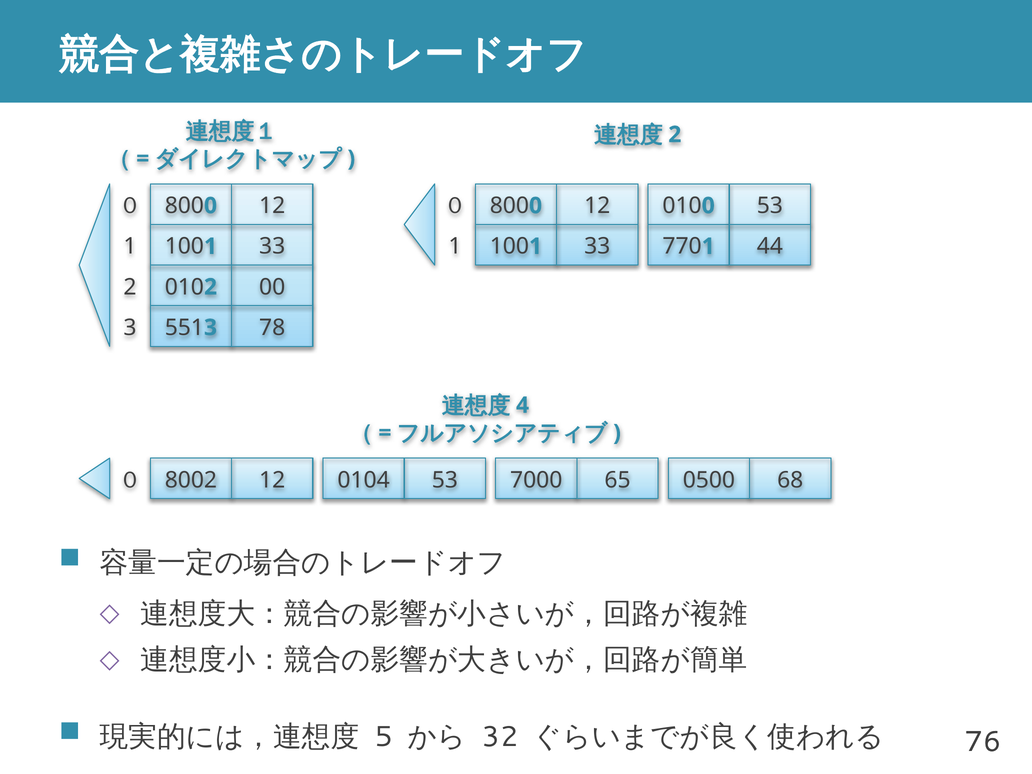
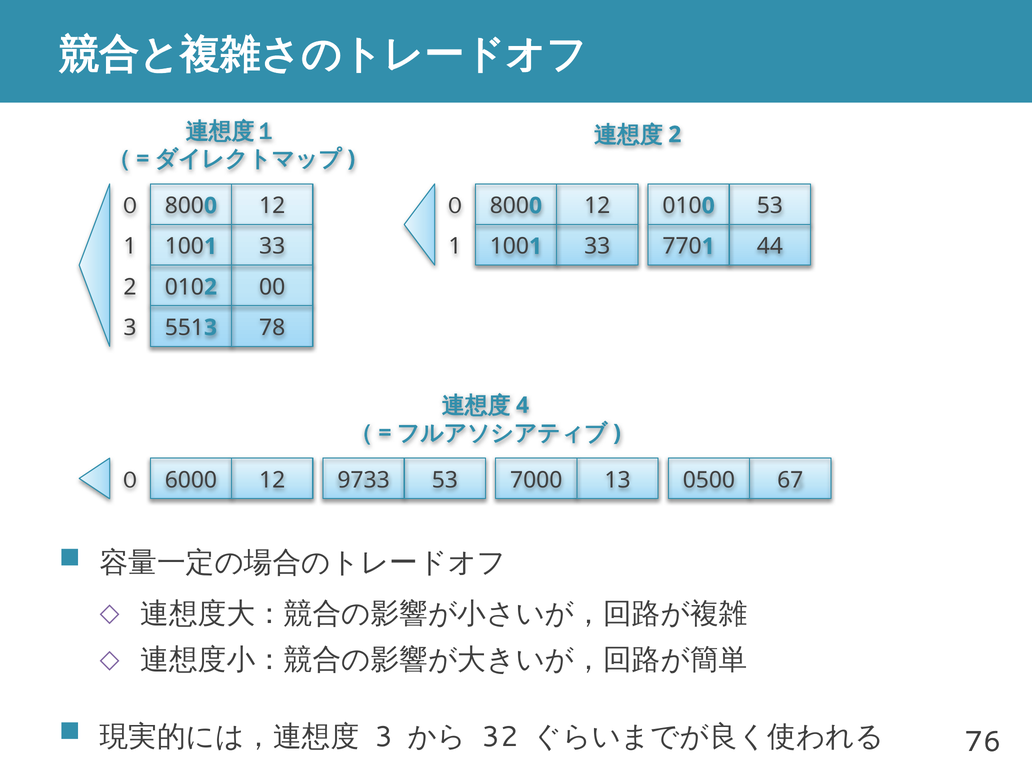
0104: 0104 -> 9733 (364, 480)
65: 65 -> 13 (618, 480)
68: 68 -> 67 (790, 480)
8002: 8002 -> 6000 (191, 480)
5: 5 -> 3 (384, 737)
